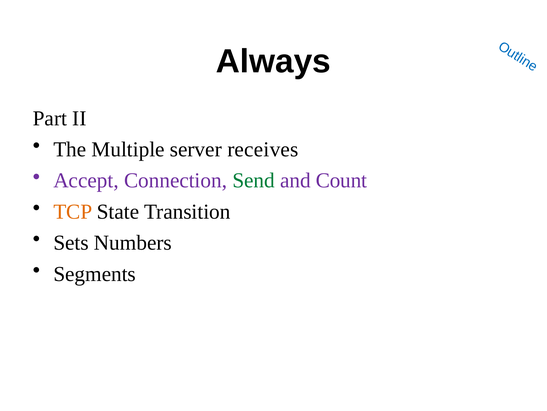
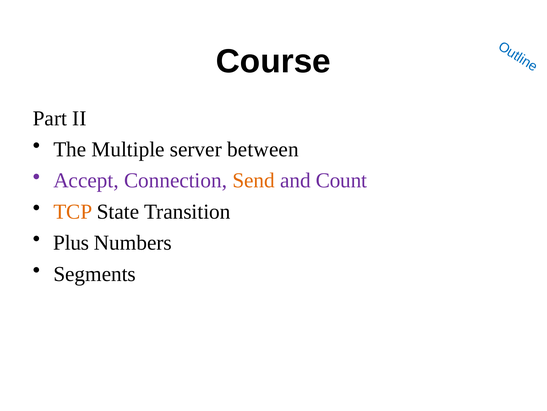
Always: Always -> Course (273, 61)
receives: receives -> between (263, 149)
Send colour: green -> orange (254, 180)
Sets: Sets -> Plus (71, 242)
